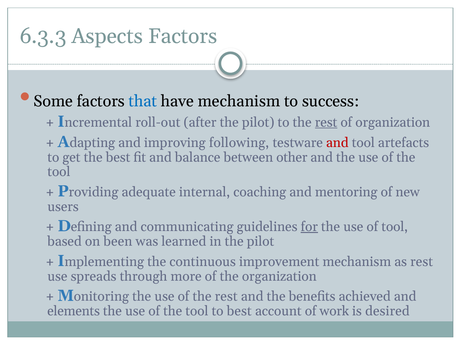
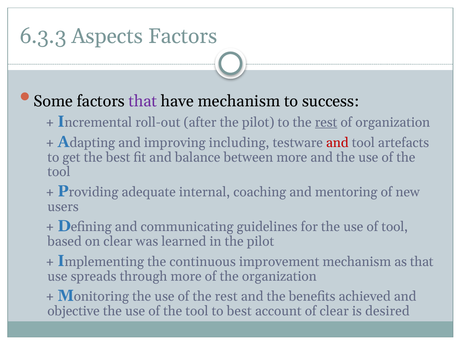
that colour: blue -> purple (143, 101)
following: following -> including (239, 143)
between other: other -> more (292, 158)
for underline: present -> none (309, 227)
on been: been -> clear (118, 242)
as rest: rest -> that (422, 262)
elements: elements -> objective (74, 312)
of work: work -> clear (334, 312)
